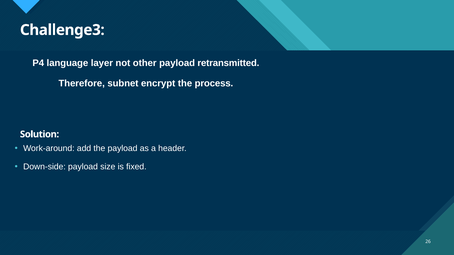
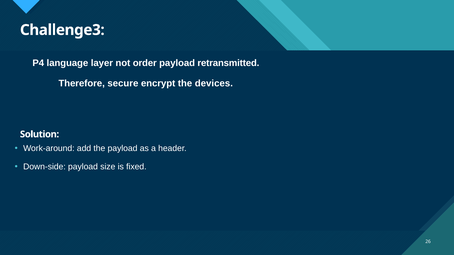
other: other -> order (145, 63)
subnet: subnet -> secure (123, 83)
process: process -> devices (214, 83)
